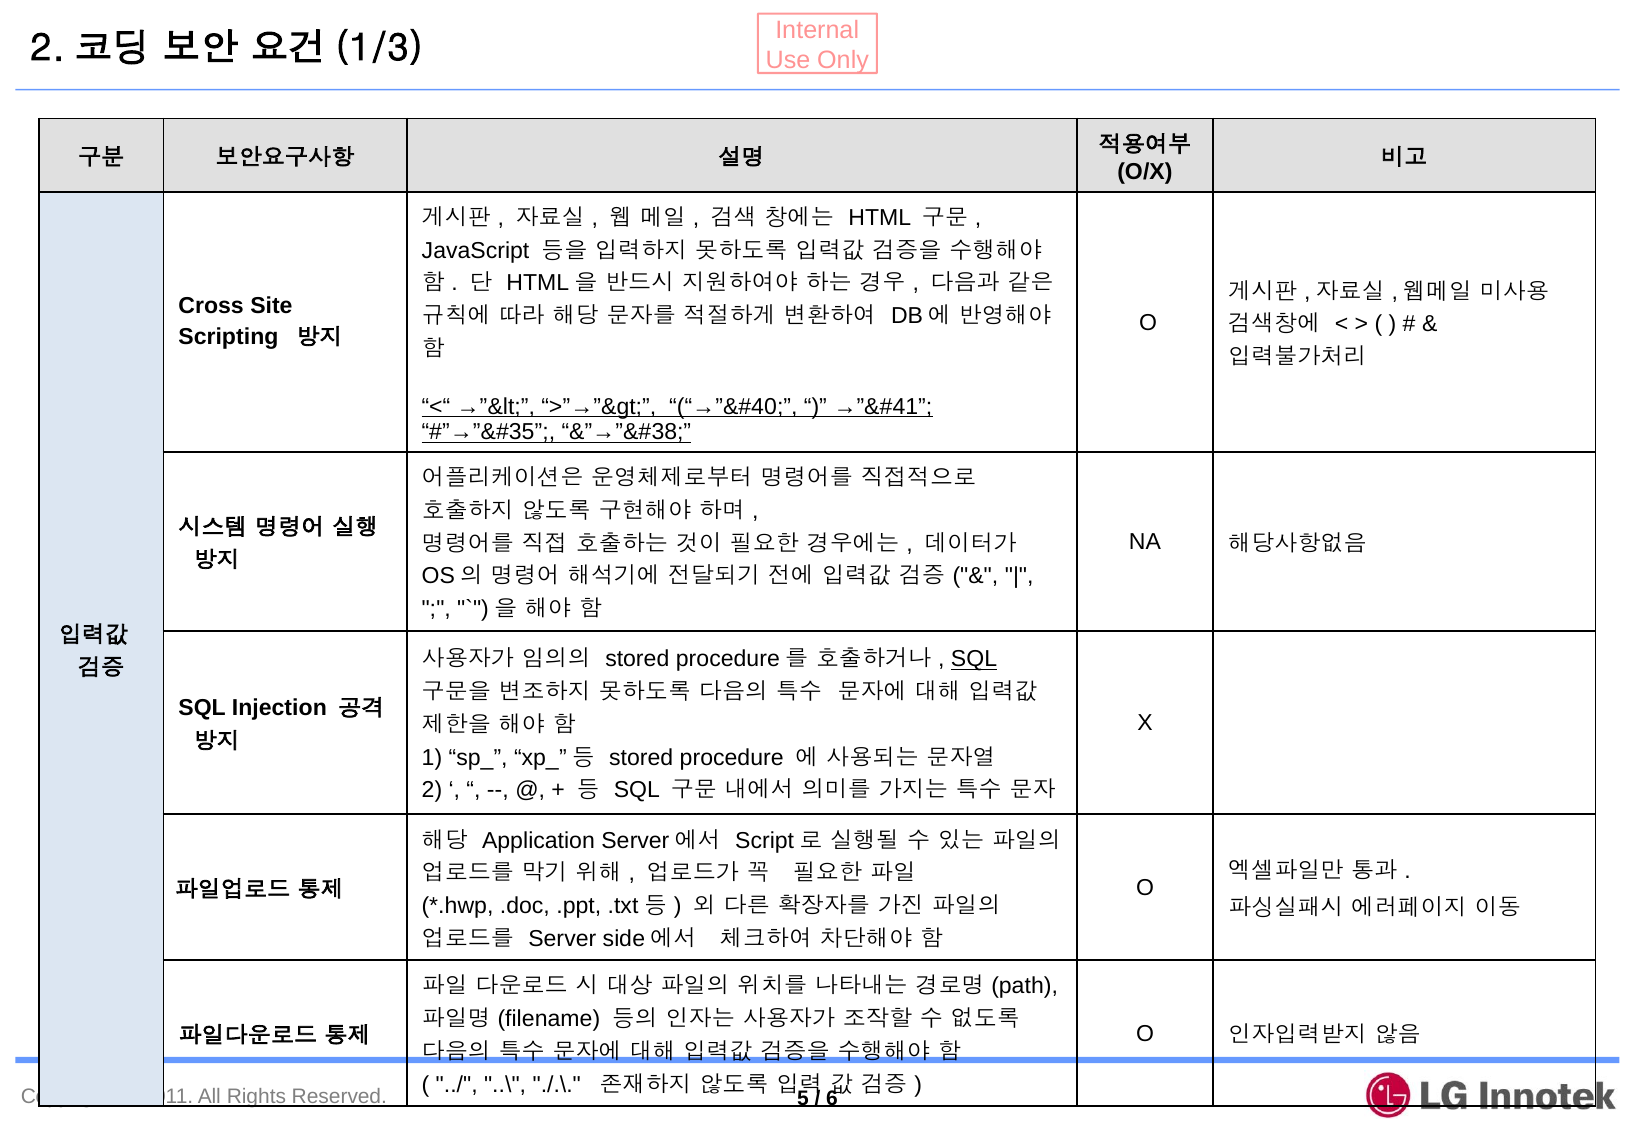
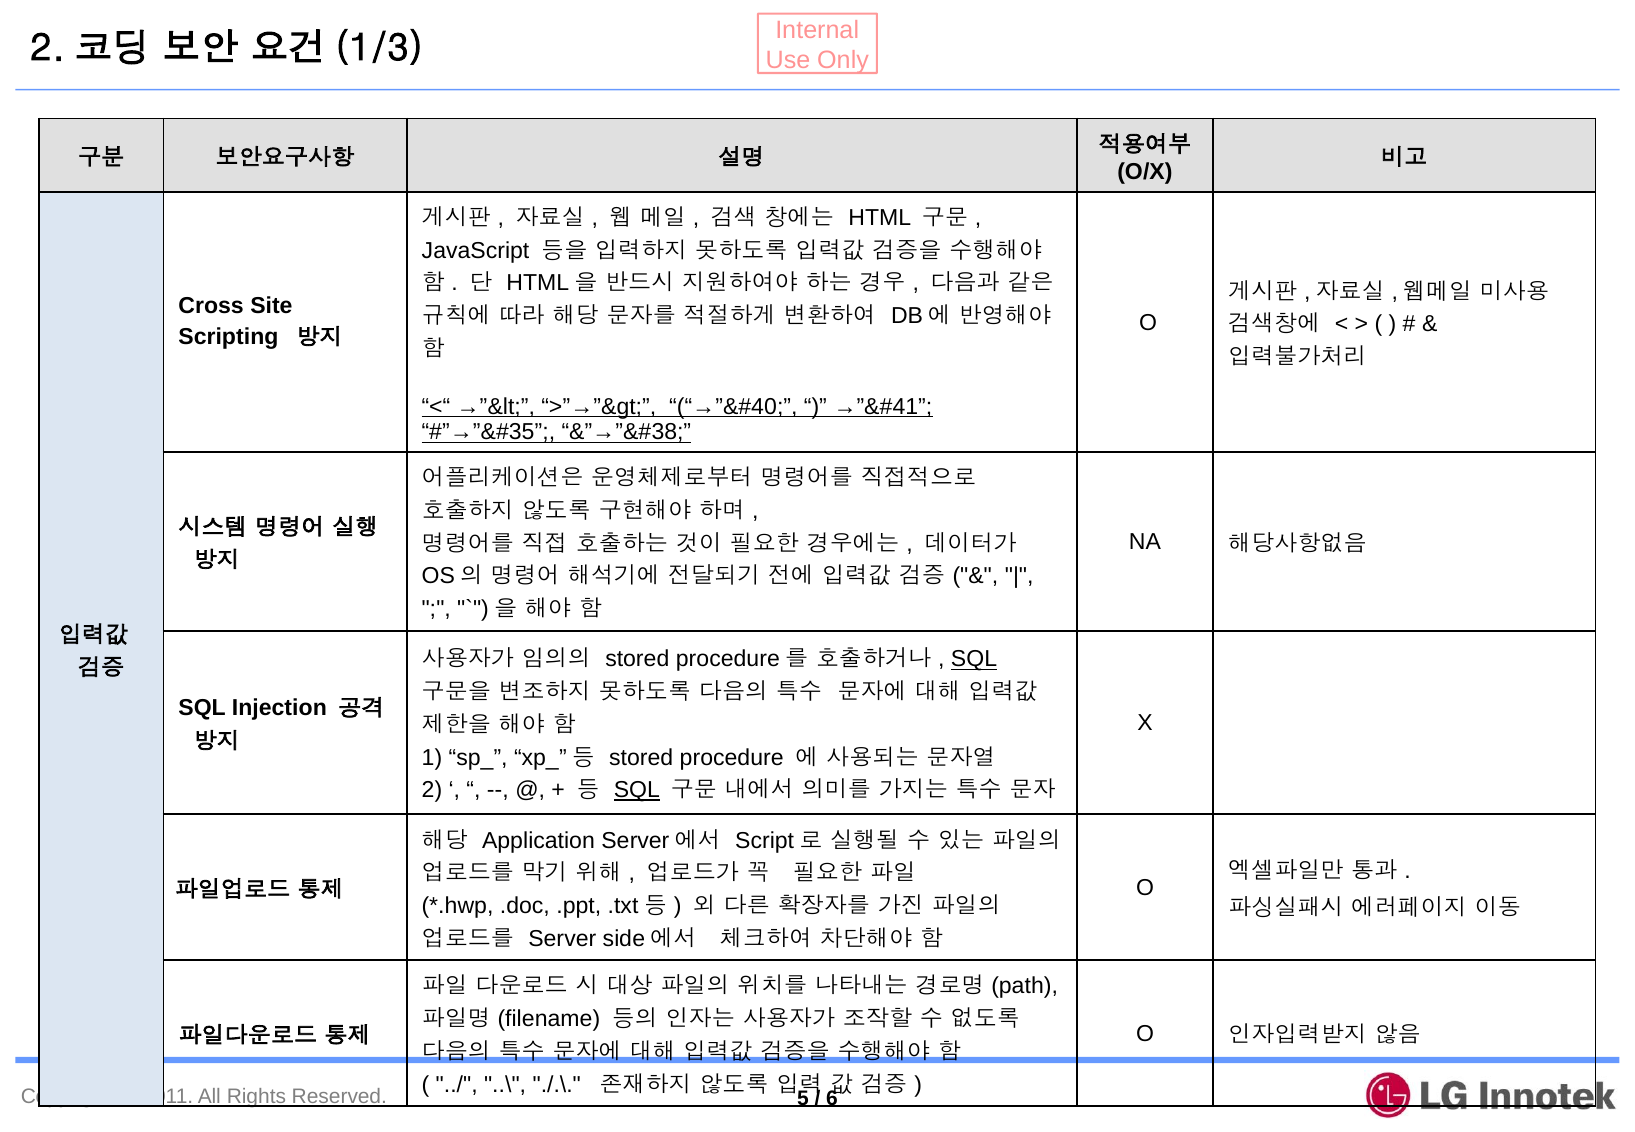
SQL underline: none -> present (637, 790)
